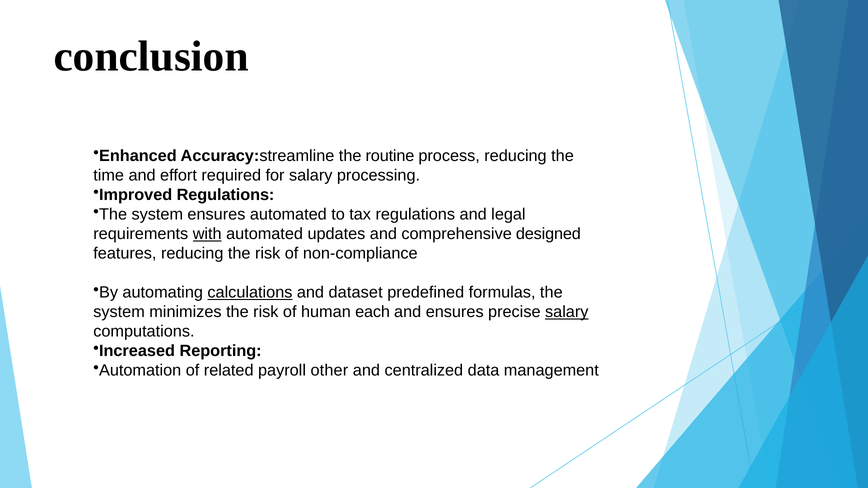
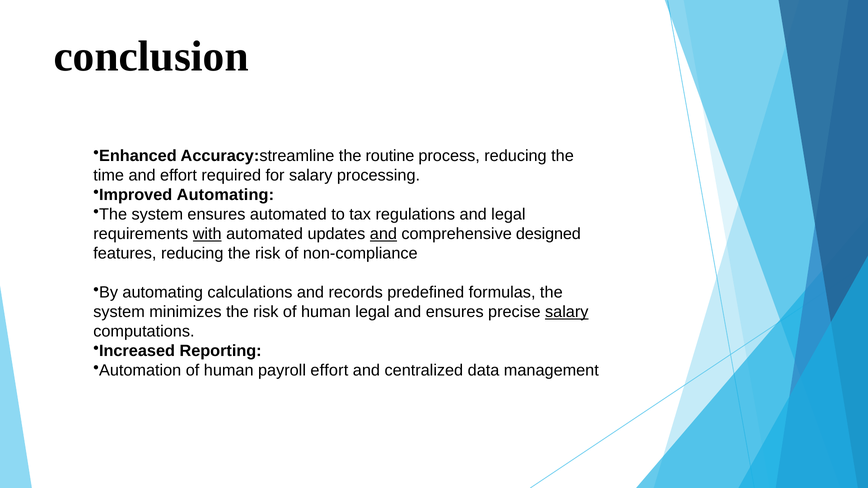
Improved Regulations: Regulations -> Automating (225, 195)
and underline: none -> present (383, 234)
calculations underline: present -> none (250, 293)
dataset: dataset -> records (356, 293)
human each: each -> legal (372, 312)
Automation of related: related -> human (229, 371)
payroll other: other -> effort (329, 371)
